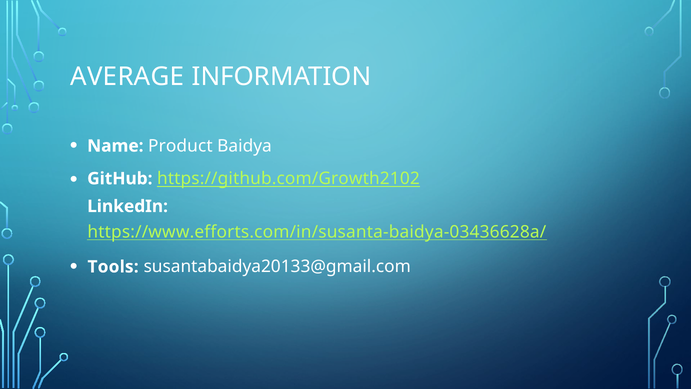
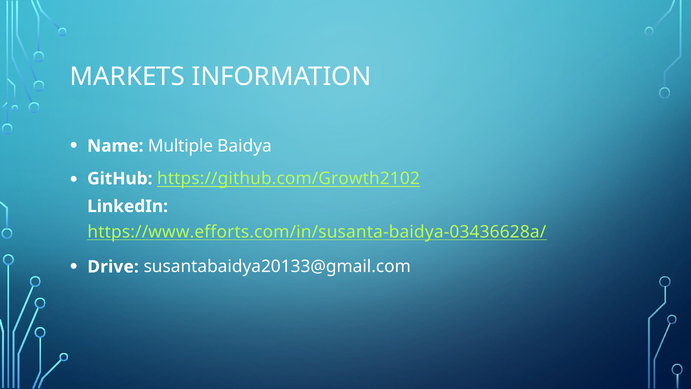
AVERAGE: AVERAGE -> MARKETS (127, 77)
Product: Product -> Multiple (181, 146)
Tools: Tools -> Drive (113, 267)
